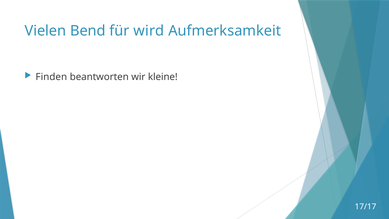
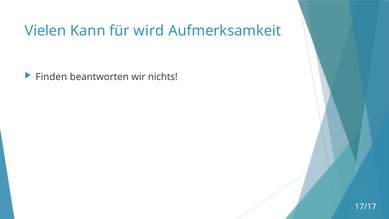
Bend: Bend -> Kann (88, 31)
kleine: kleine -> nichts (163, 77)
